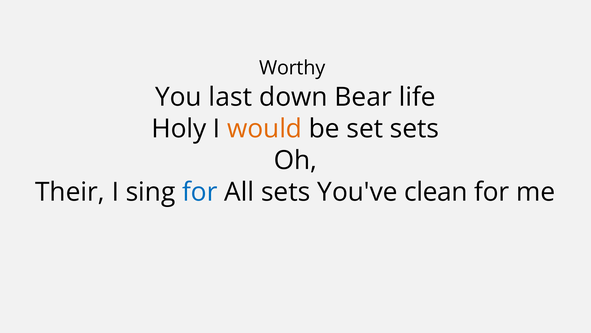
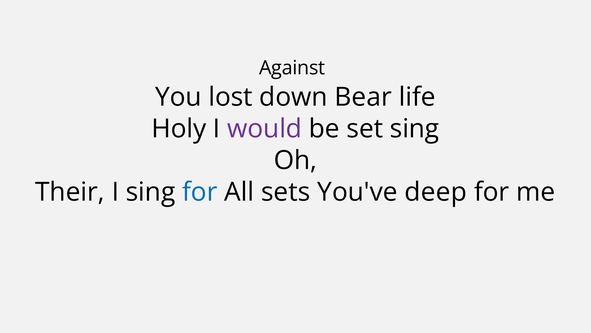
Worthy: Worthy -> Against (292, 68)
last: last -> lost (231, 97)
would colour: orange -> purple (265, 129)
set sets: sets -> sing (415, 129)
clean: clean -> deep (436, 192)
